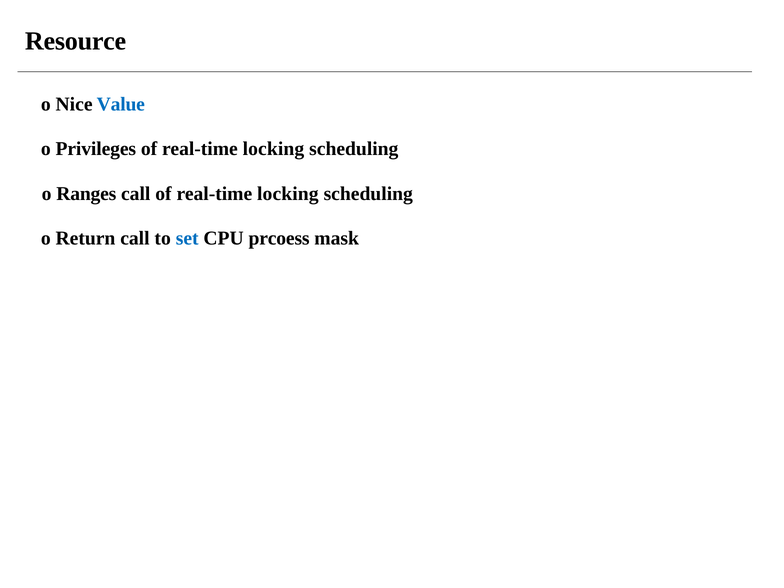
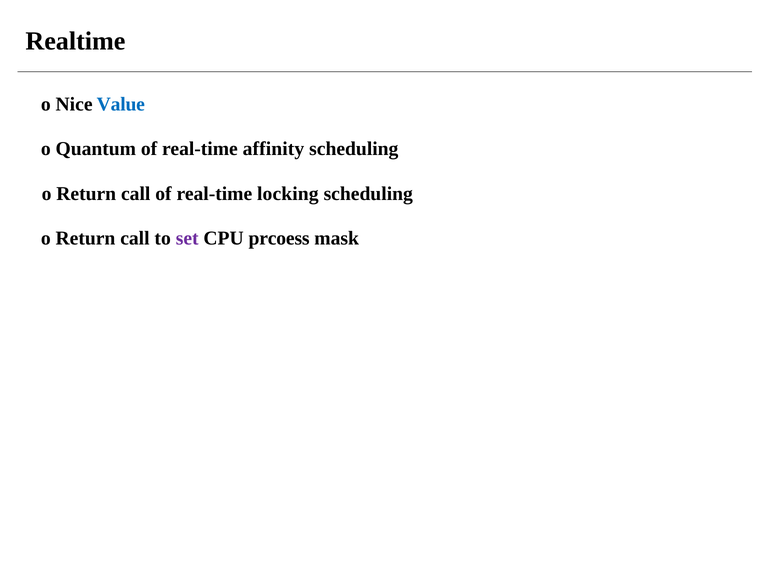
Resource: Resource -> Realtime (75, 41)
Privileges: Privileges -> Quantum (96, 149)
locking: locking -> affinity (273, 149)
Ranges: Ranges -> Return (86, 194)
set colour: blue -> purple (187, 238)
